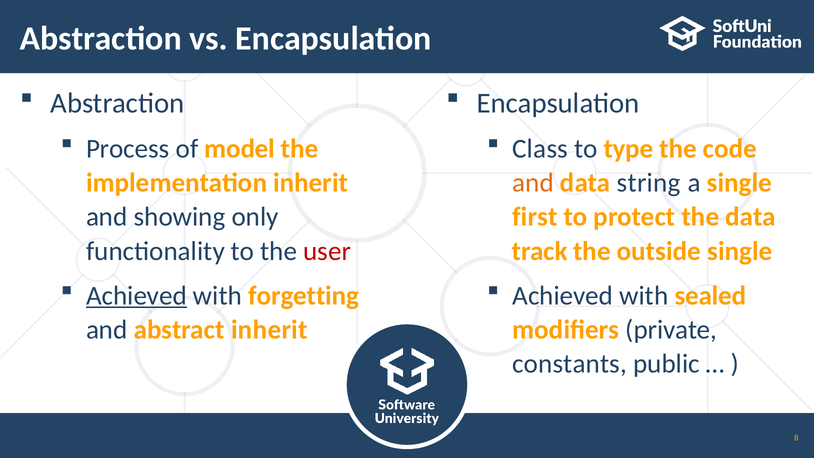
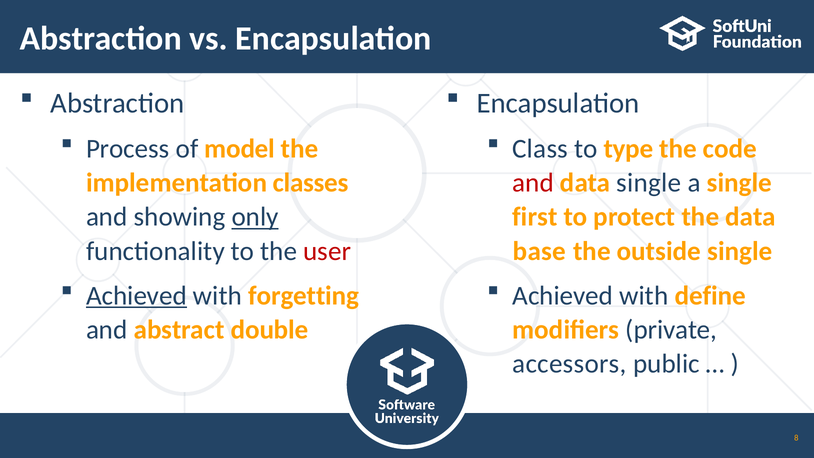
implementation inherit: inherit -> classes (311, 183)
and colour: orange -> red (533, 183)
data string: string -> single (649, 183)
only underline: none -> present (255, 217)
track: track -> base (539, 251)
sealed: sealed -> define (710, 296)
abstract inherit: inherit -> double (270, 330)
constants: constants -> accessors (570, 364)
